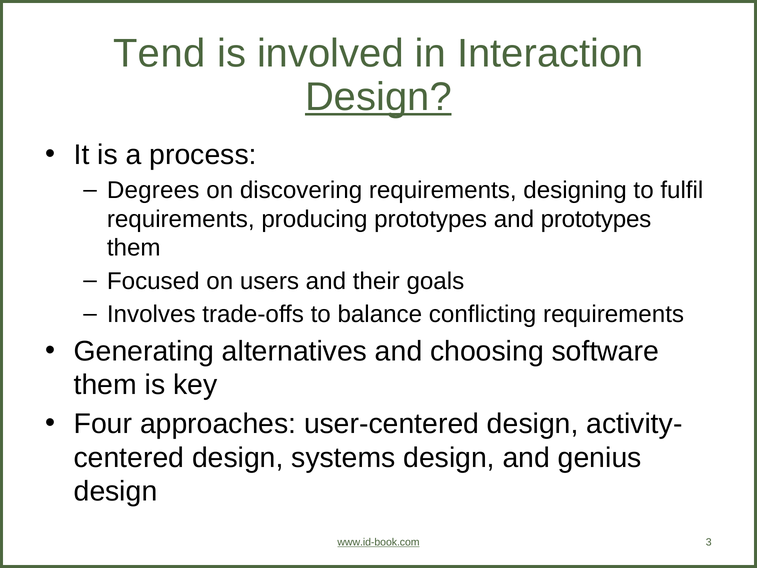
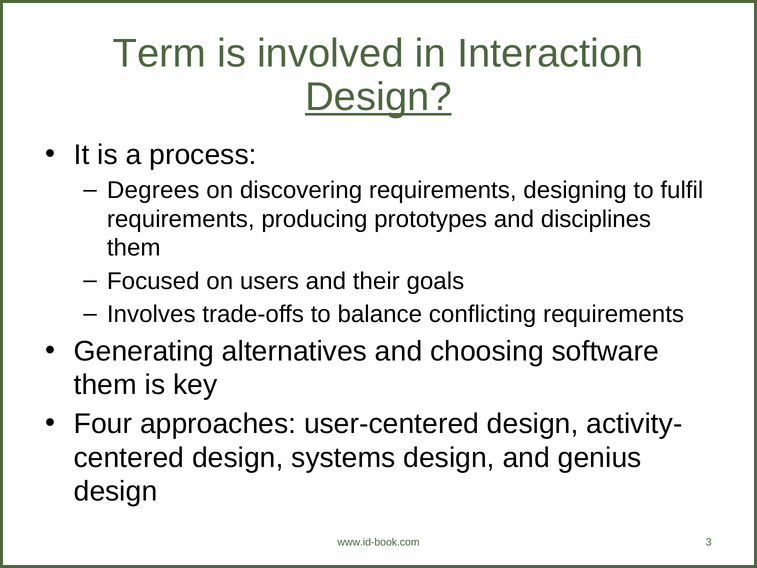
Tend: Tend -> Term (159, 54)
and prototypes: prototypes -> disciplines (596, 219)
www.id-book.com underline: present -> none (379, 542)
